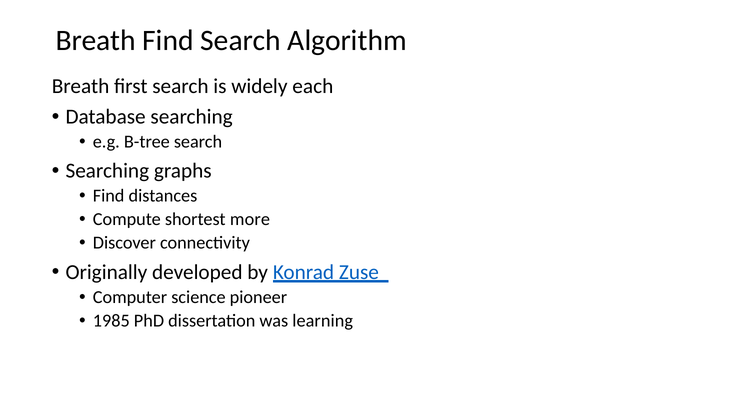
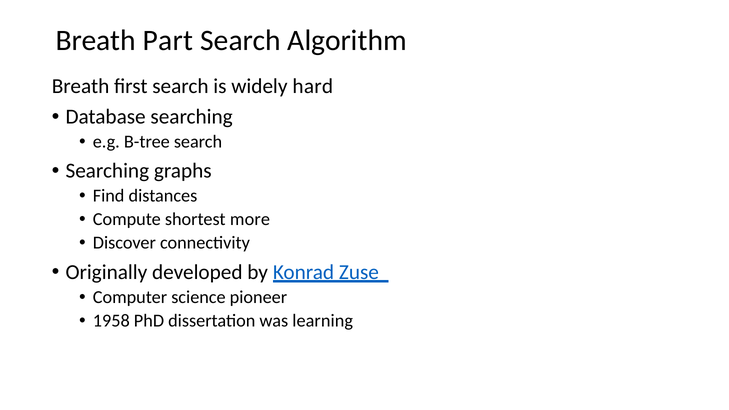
Breath Find: Find -> Part (168, 40)
each: each -> hard (313, 86)
1985: 1985 -> 1958 (111, 321)
